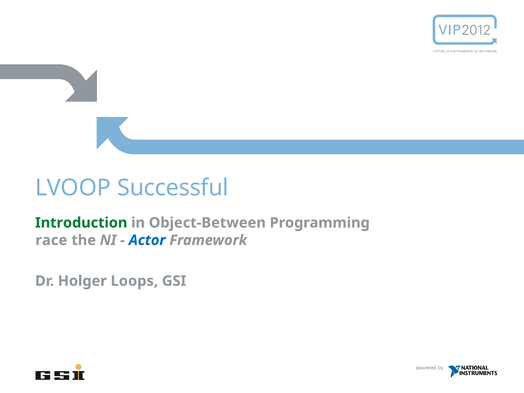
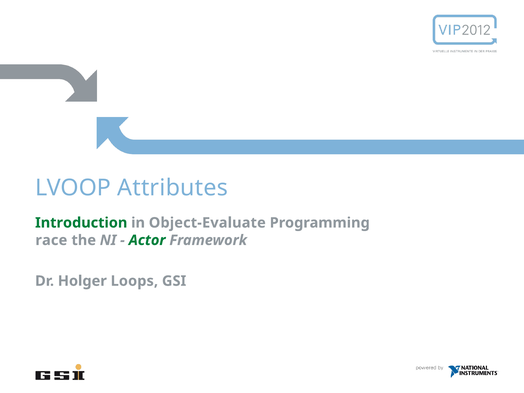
Successful: Successful -> Attributes (173, 188)
Object-Between: Object-Between -> Object-Evaluate (207, 223)
Actor colour: blue -> green (147, 240)
